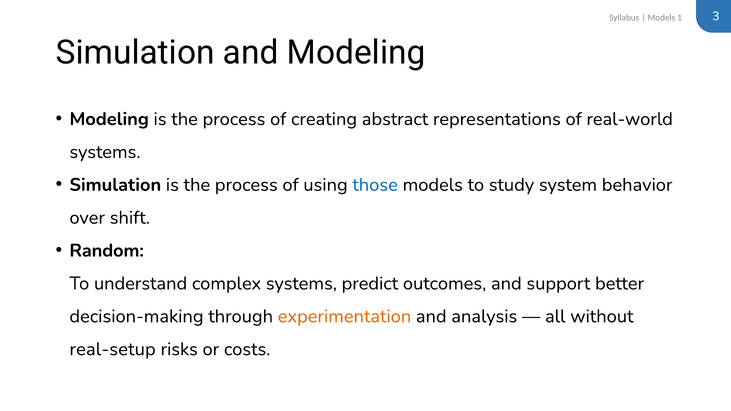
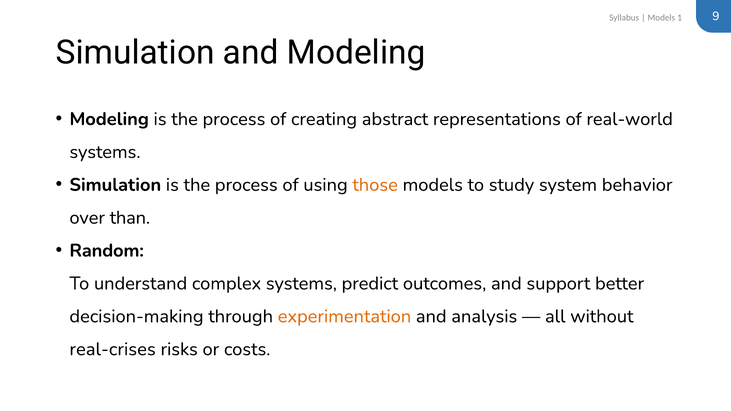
3: 3 -> 9 (716, 16)
those colour: blue -> orange (375, 185)
shift: shift -> than (130, 218)
real-setup: real-setup -> real-crises (113, 349)
